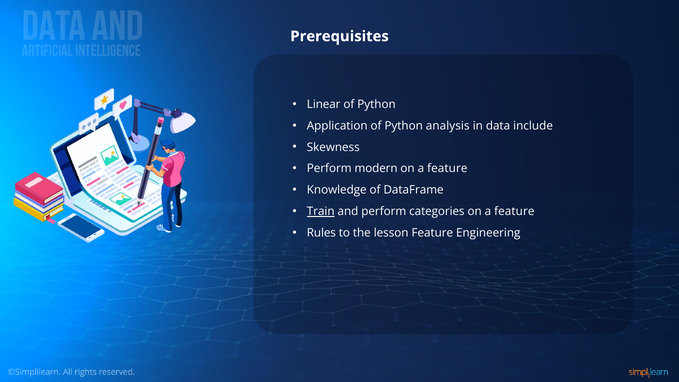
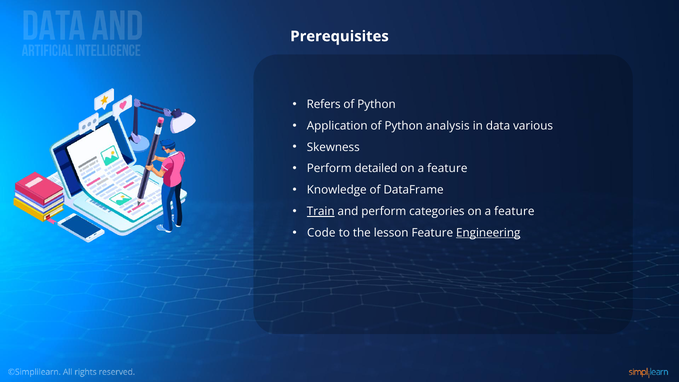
Linear: Linear -> Refers (324, 104)
include: include -> various (533, 126)
modern: modern -> detailed (376, 169)
Rules: Rules -> Code (321, 233)
Engineering underline: none -> present (488, 233)
